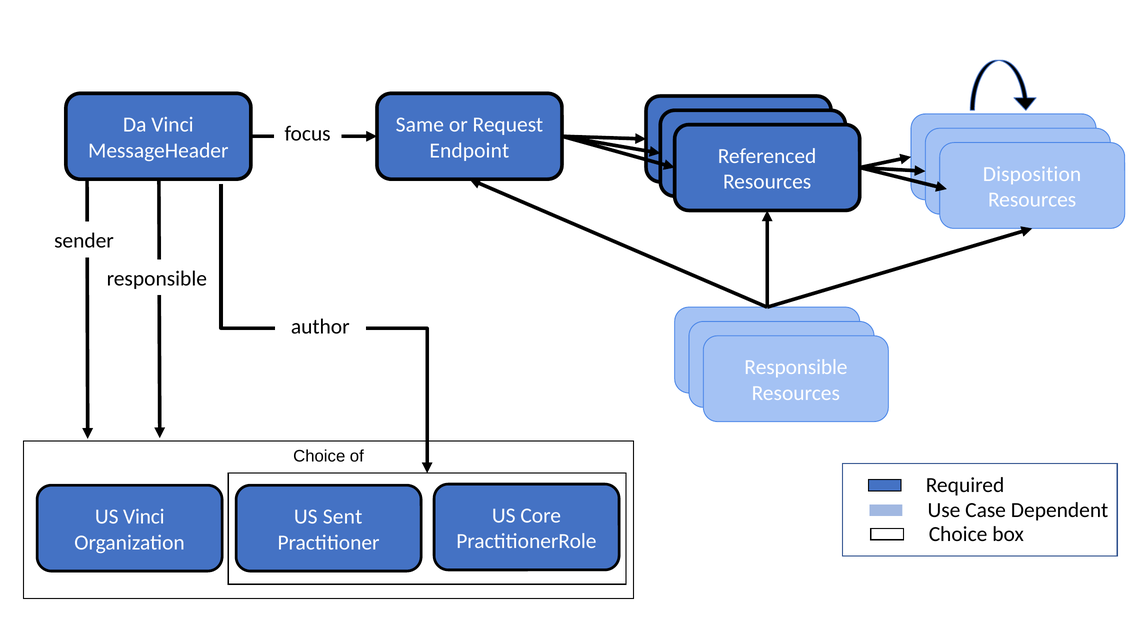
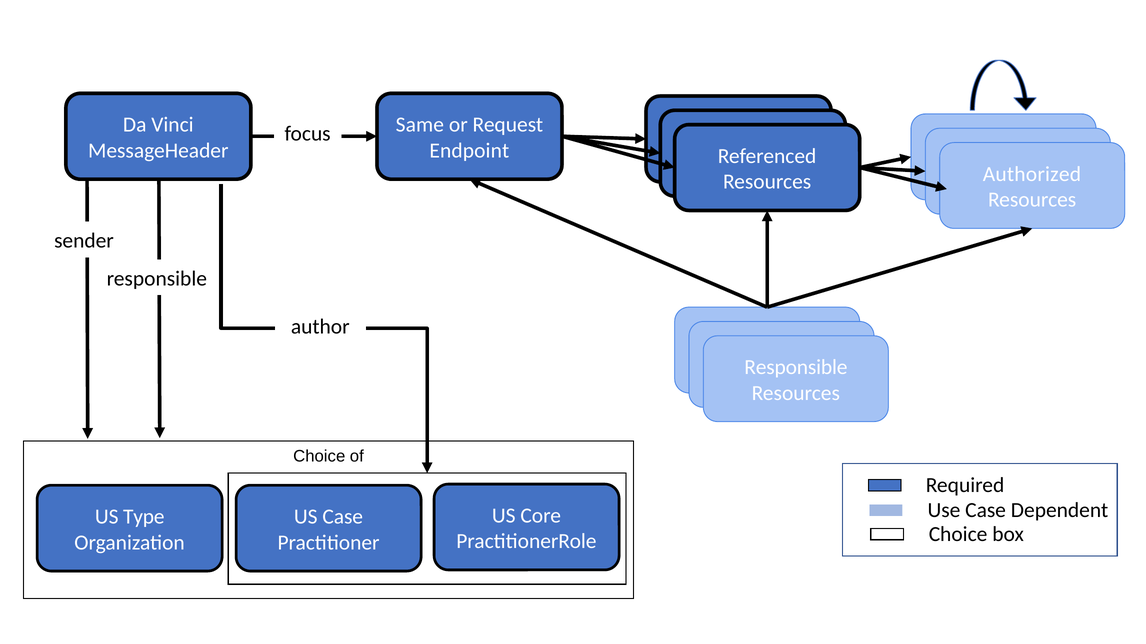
Disposition: Disposition -> Authorized (1032, 174)
US Vinci: Vinci -> Type (144, 517)
US Sent: Sent -> Case (343, 517)
